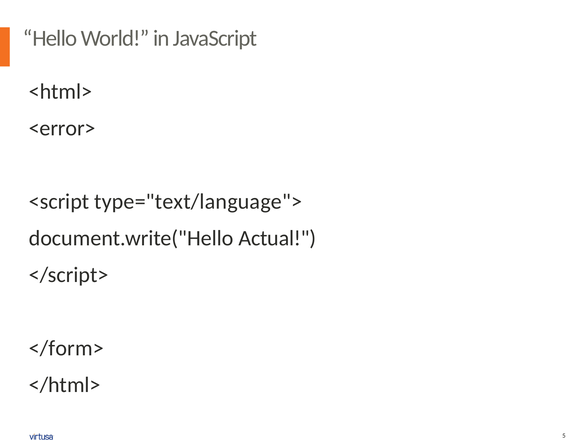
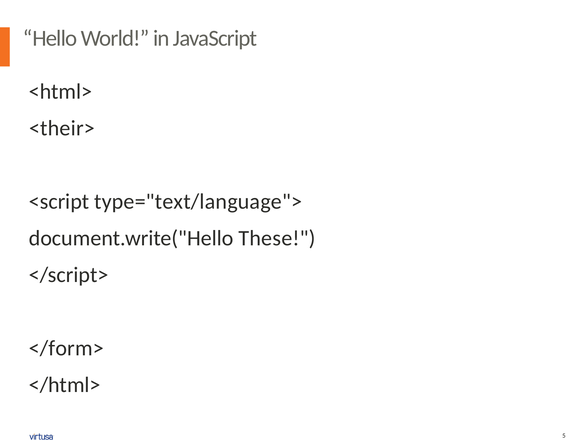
<error>: <error> -> <their> (62, 128)
Actual: Actual -> These (277, 238)
